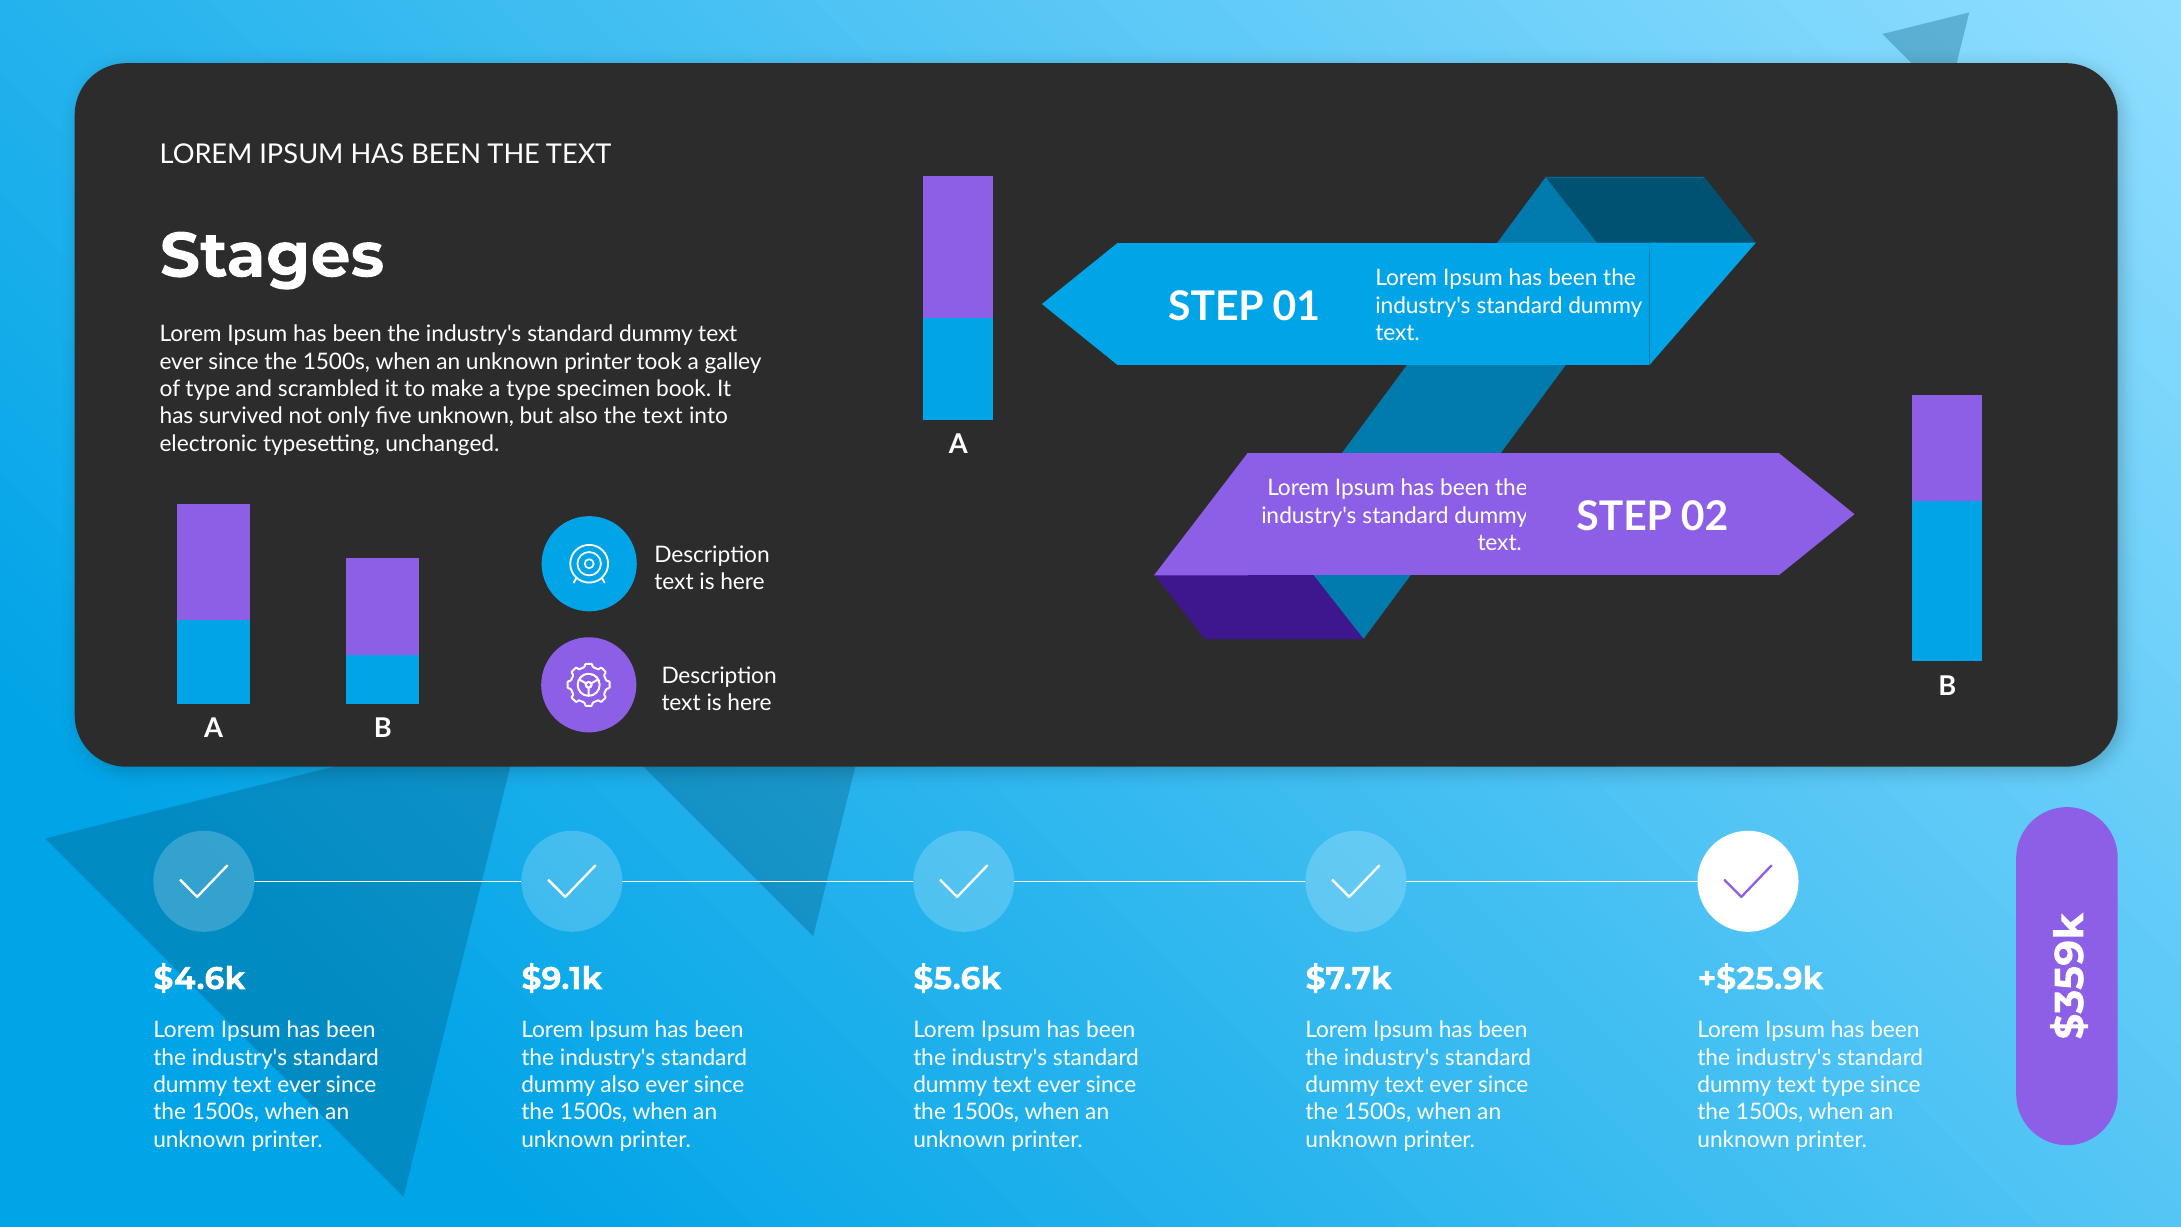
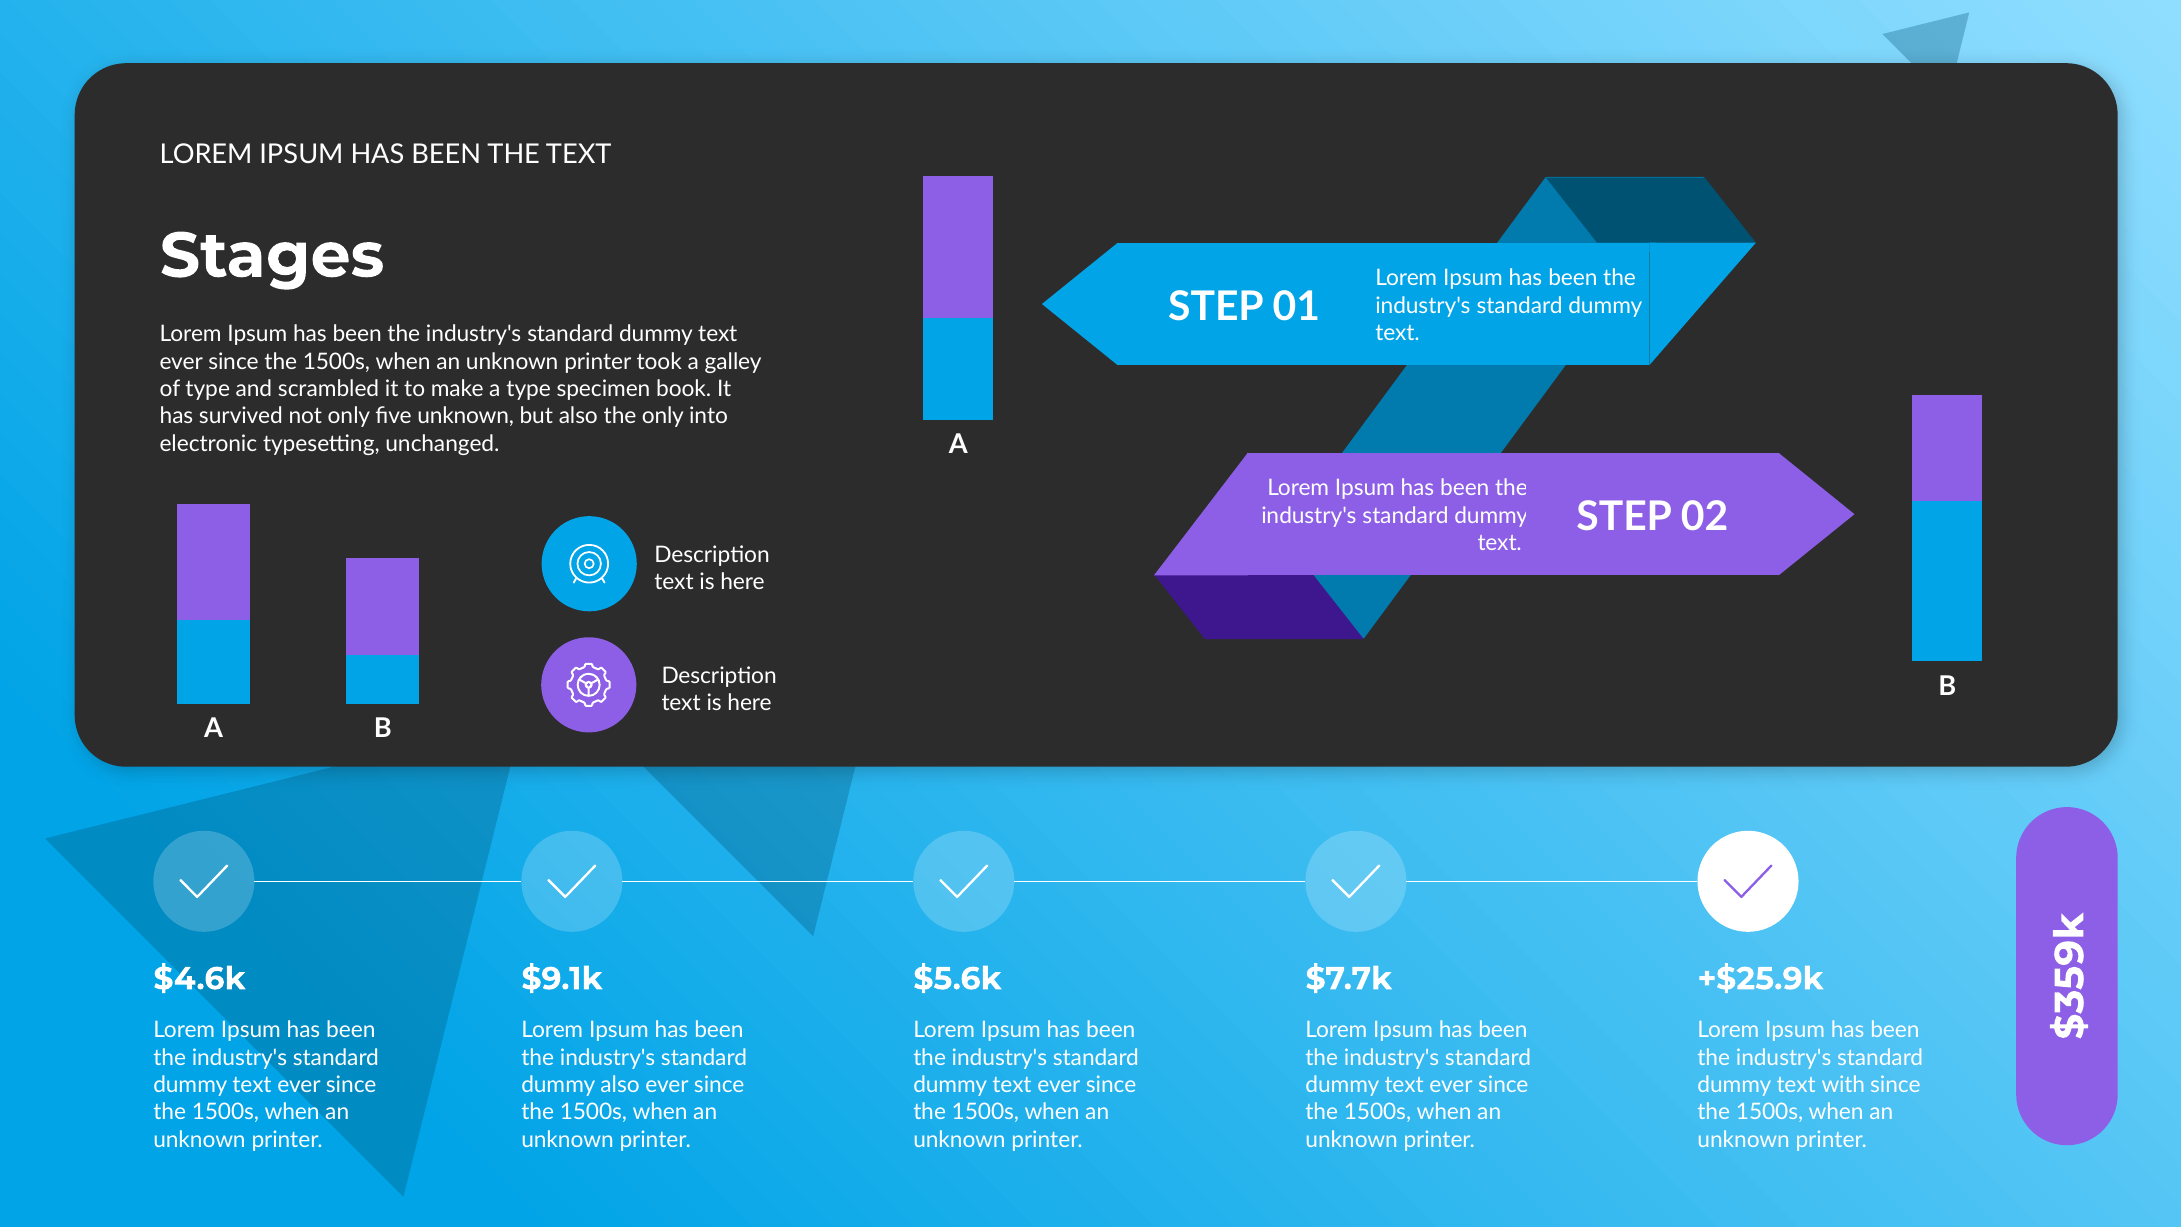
also the text: text -> only (663, 416)
text type: type -> with (1843, 1085)
